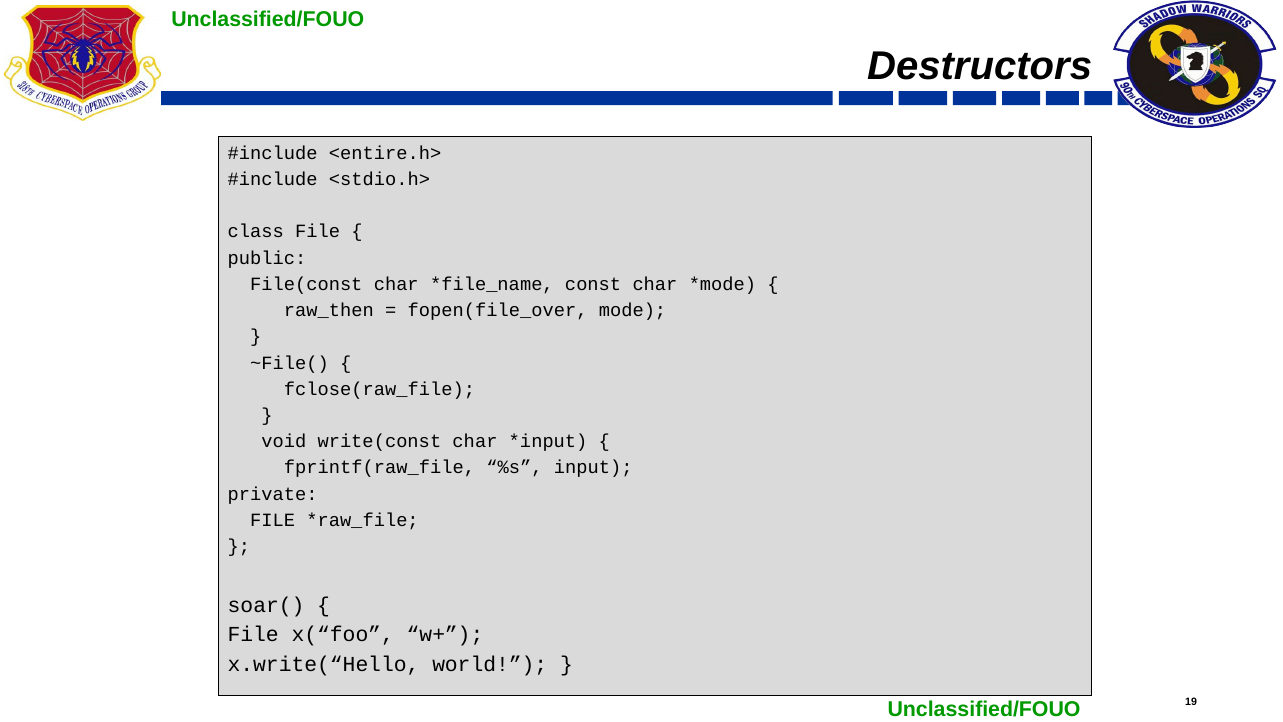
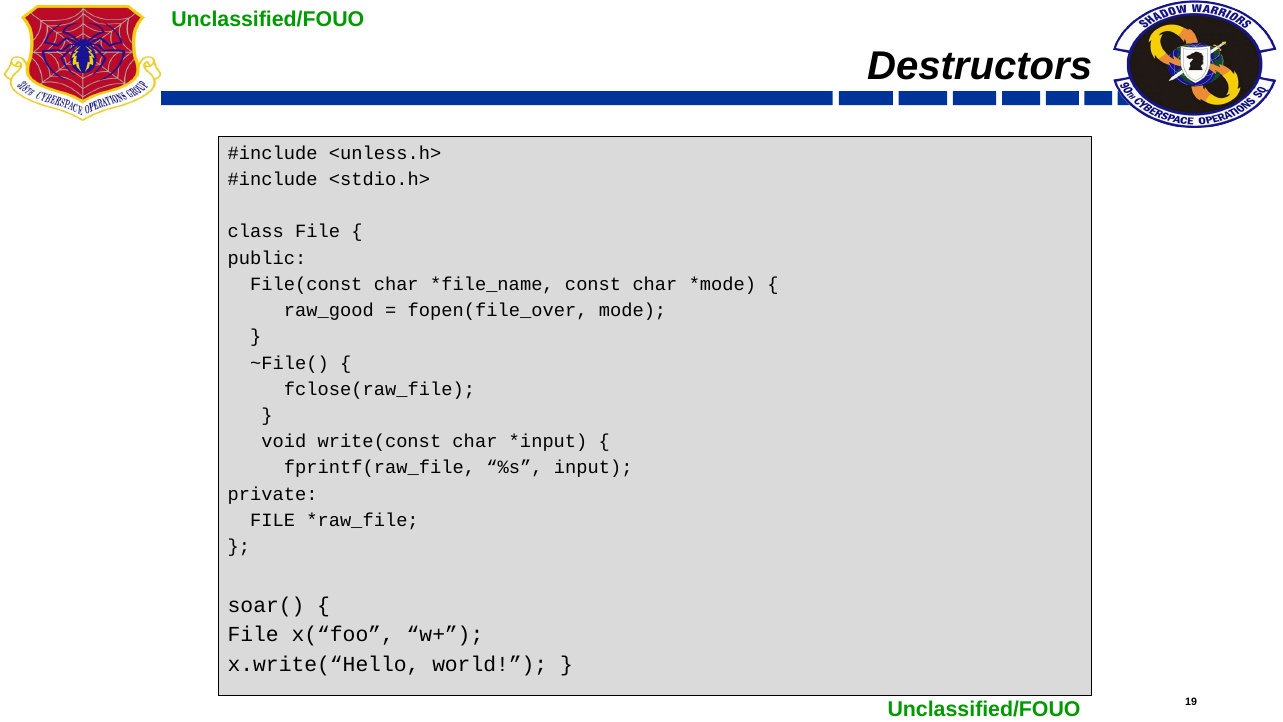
<entire.h>: <entire.h> -> <unless.h> (385, 153)
raw_then: raw_then -> raw_good (329, 310)
